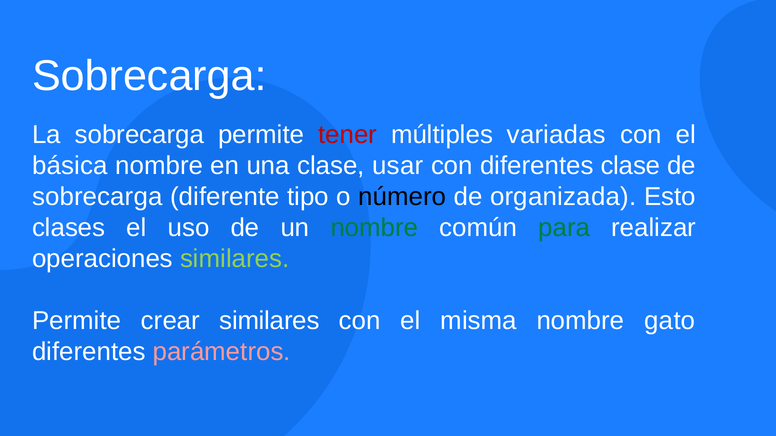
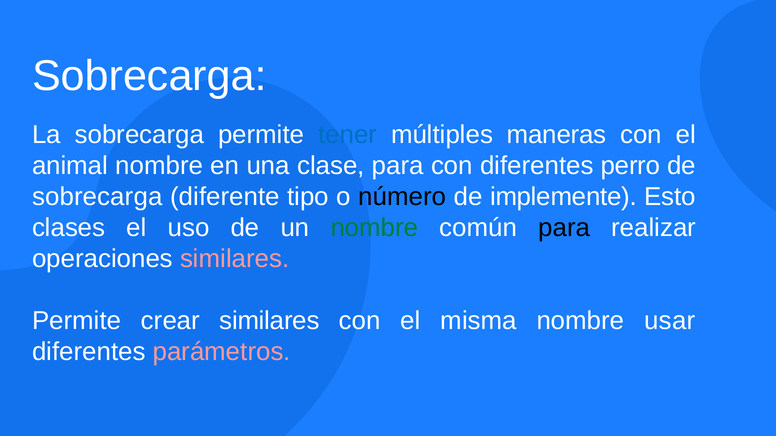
tener colour: red -> blue (348, 135)
variadas: variadas -> maneras (557, 135)
básica: básica -> animal (70, 166)
clase usar: usar -> para (398, 166)
diferentes clase: clase -> perro (630, 166)
organizada: organizada -> implemente (563, 197)
para colour: green -> black (564, 228)
similares colour: light green -> pink (235, 259)
gato: gato -> usar (670, 321)
